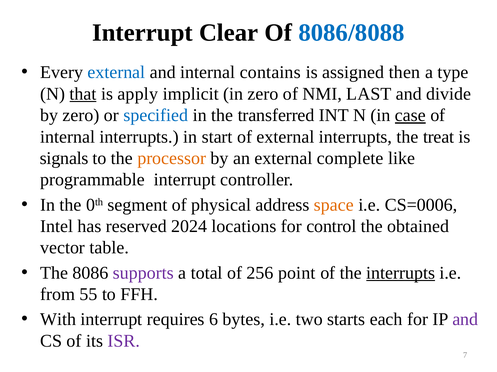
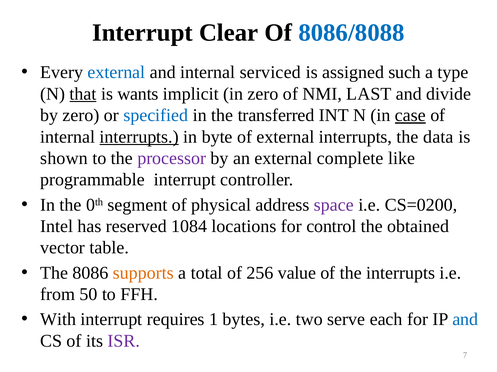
contains: contains -> serviced (270, 72)
then: then -> such (405, 72)
apply: apply -> wants (138, 94)
interrupts underline: none -> present (139, 137)
start: start -> byte (217, 137)
treat: treat -> data (438, 137)
signals: signals -> shown (64, 159)
processor colour: orange -> purple (172, 159)
space colour: orange -> purple (334, 205)
CS=0006: CS=0006 -> CS=0200 (421, 205)
2024: 2024 -> 1084 (189, 227)
supports colour: purple -> orange (143, 273)
point: point -> value (297, 273)
interrupts underline: present -> none (401, 273)
55: 55 -> 50 (89, 295)
6: 6 -> 1 (214, 320)
starts: starts -> serve (346, 320)
and colour: purple -> blue (465, 320)
